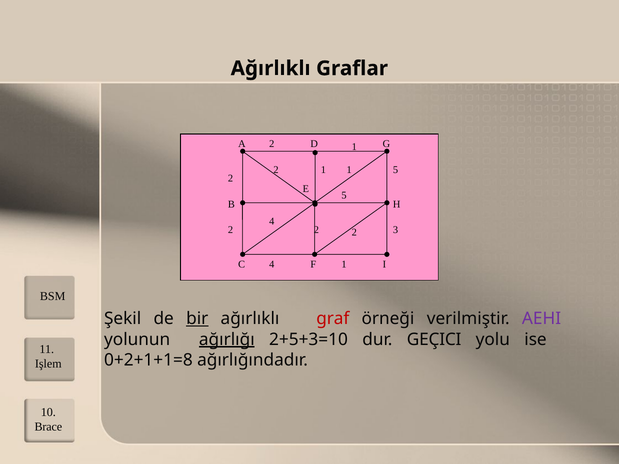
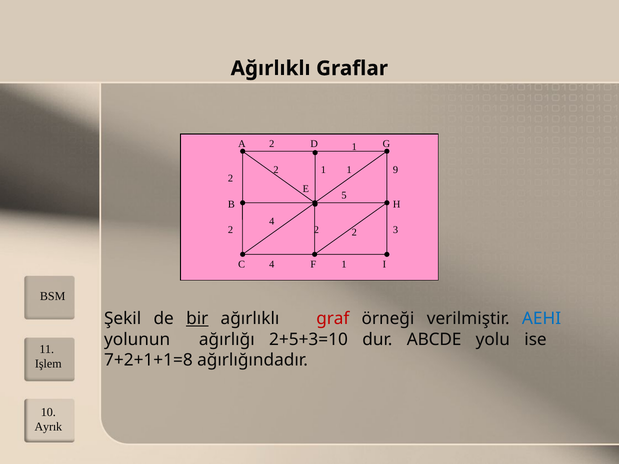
5: 5 -> 9 (396, 170)
AEHI colour: purple -> blue (542, 319)
ağırlığı underline: present -> none (227, 340)
GEÇICI: GEÇICI -> ABCDE (434, 340)
0+2+1+1=8: 0+2+1+1=8 -> 7+2+1+1=8 (148, 360)
Brace: Brace -> Ayrık (48, 427)
